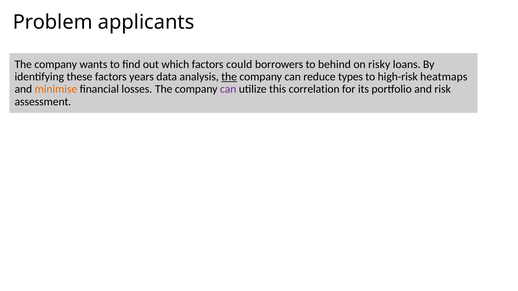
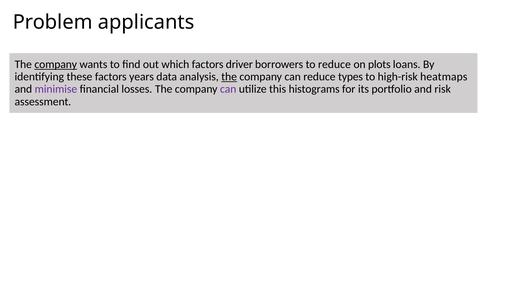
company underline: none -> present (56, 64)
could: could -> driver (239, 64)
to behind: behind -> reduce (334, 64)
risky: risky -> plots (379, 64)
minimise colour: orange -> purple (56, 89)
correlation: correlation -> histograms (314, 89)
